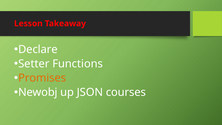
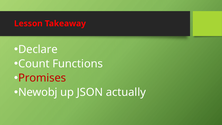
Setter: Setter -> Count (34, 64)
Promises colour: orange -> red (42, 78)
courses: courses -> actually (126, 92)
